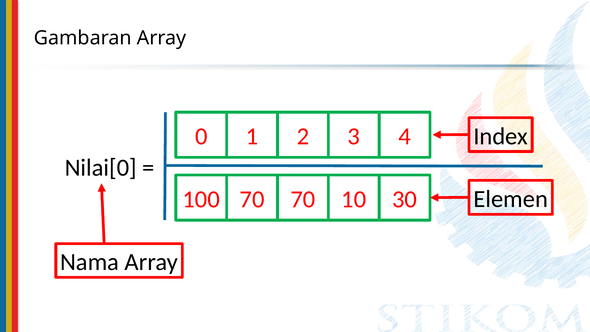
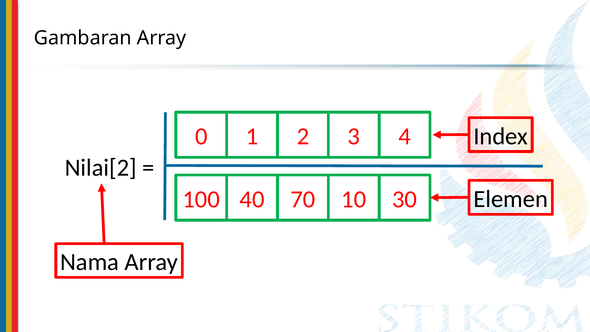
Nilai[0: Nilai[0 -> Nilai[2 (101, 168)
100 70: 70 -> 40 (252, 199)
